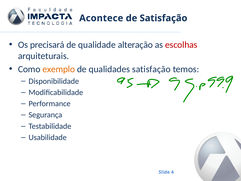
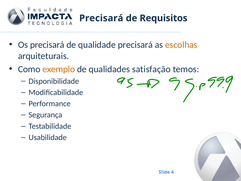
Acontece: Acontece -> Precisará (101, 18)
de Satisfação: Satisfação -> Requisitos (164, 18)
qualidade alteração: alteração -> precisará (135, 45)
escolhas colour: red -> orange (181, 45)
